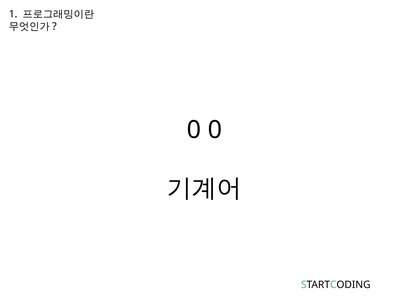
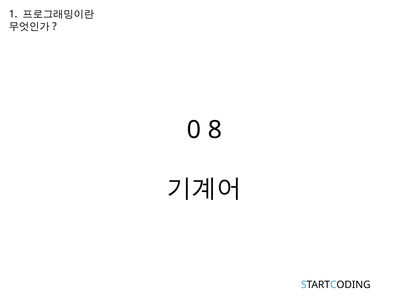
0 0: 0 -> 8 (215, 130)
